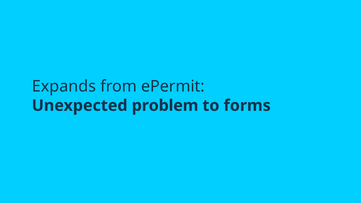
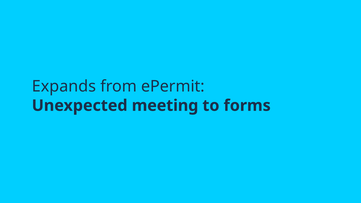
problem: problem -> meeting (165, 106)
